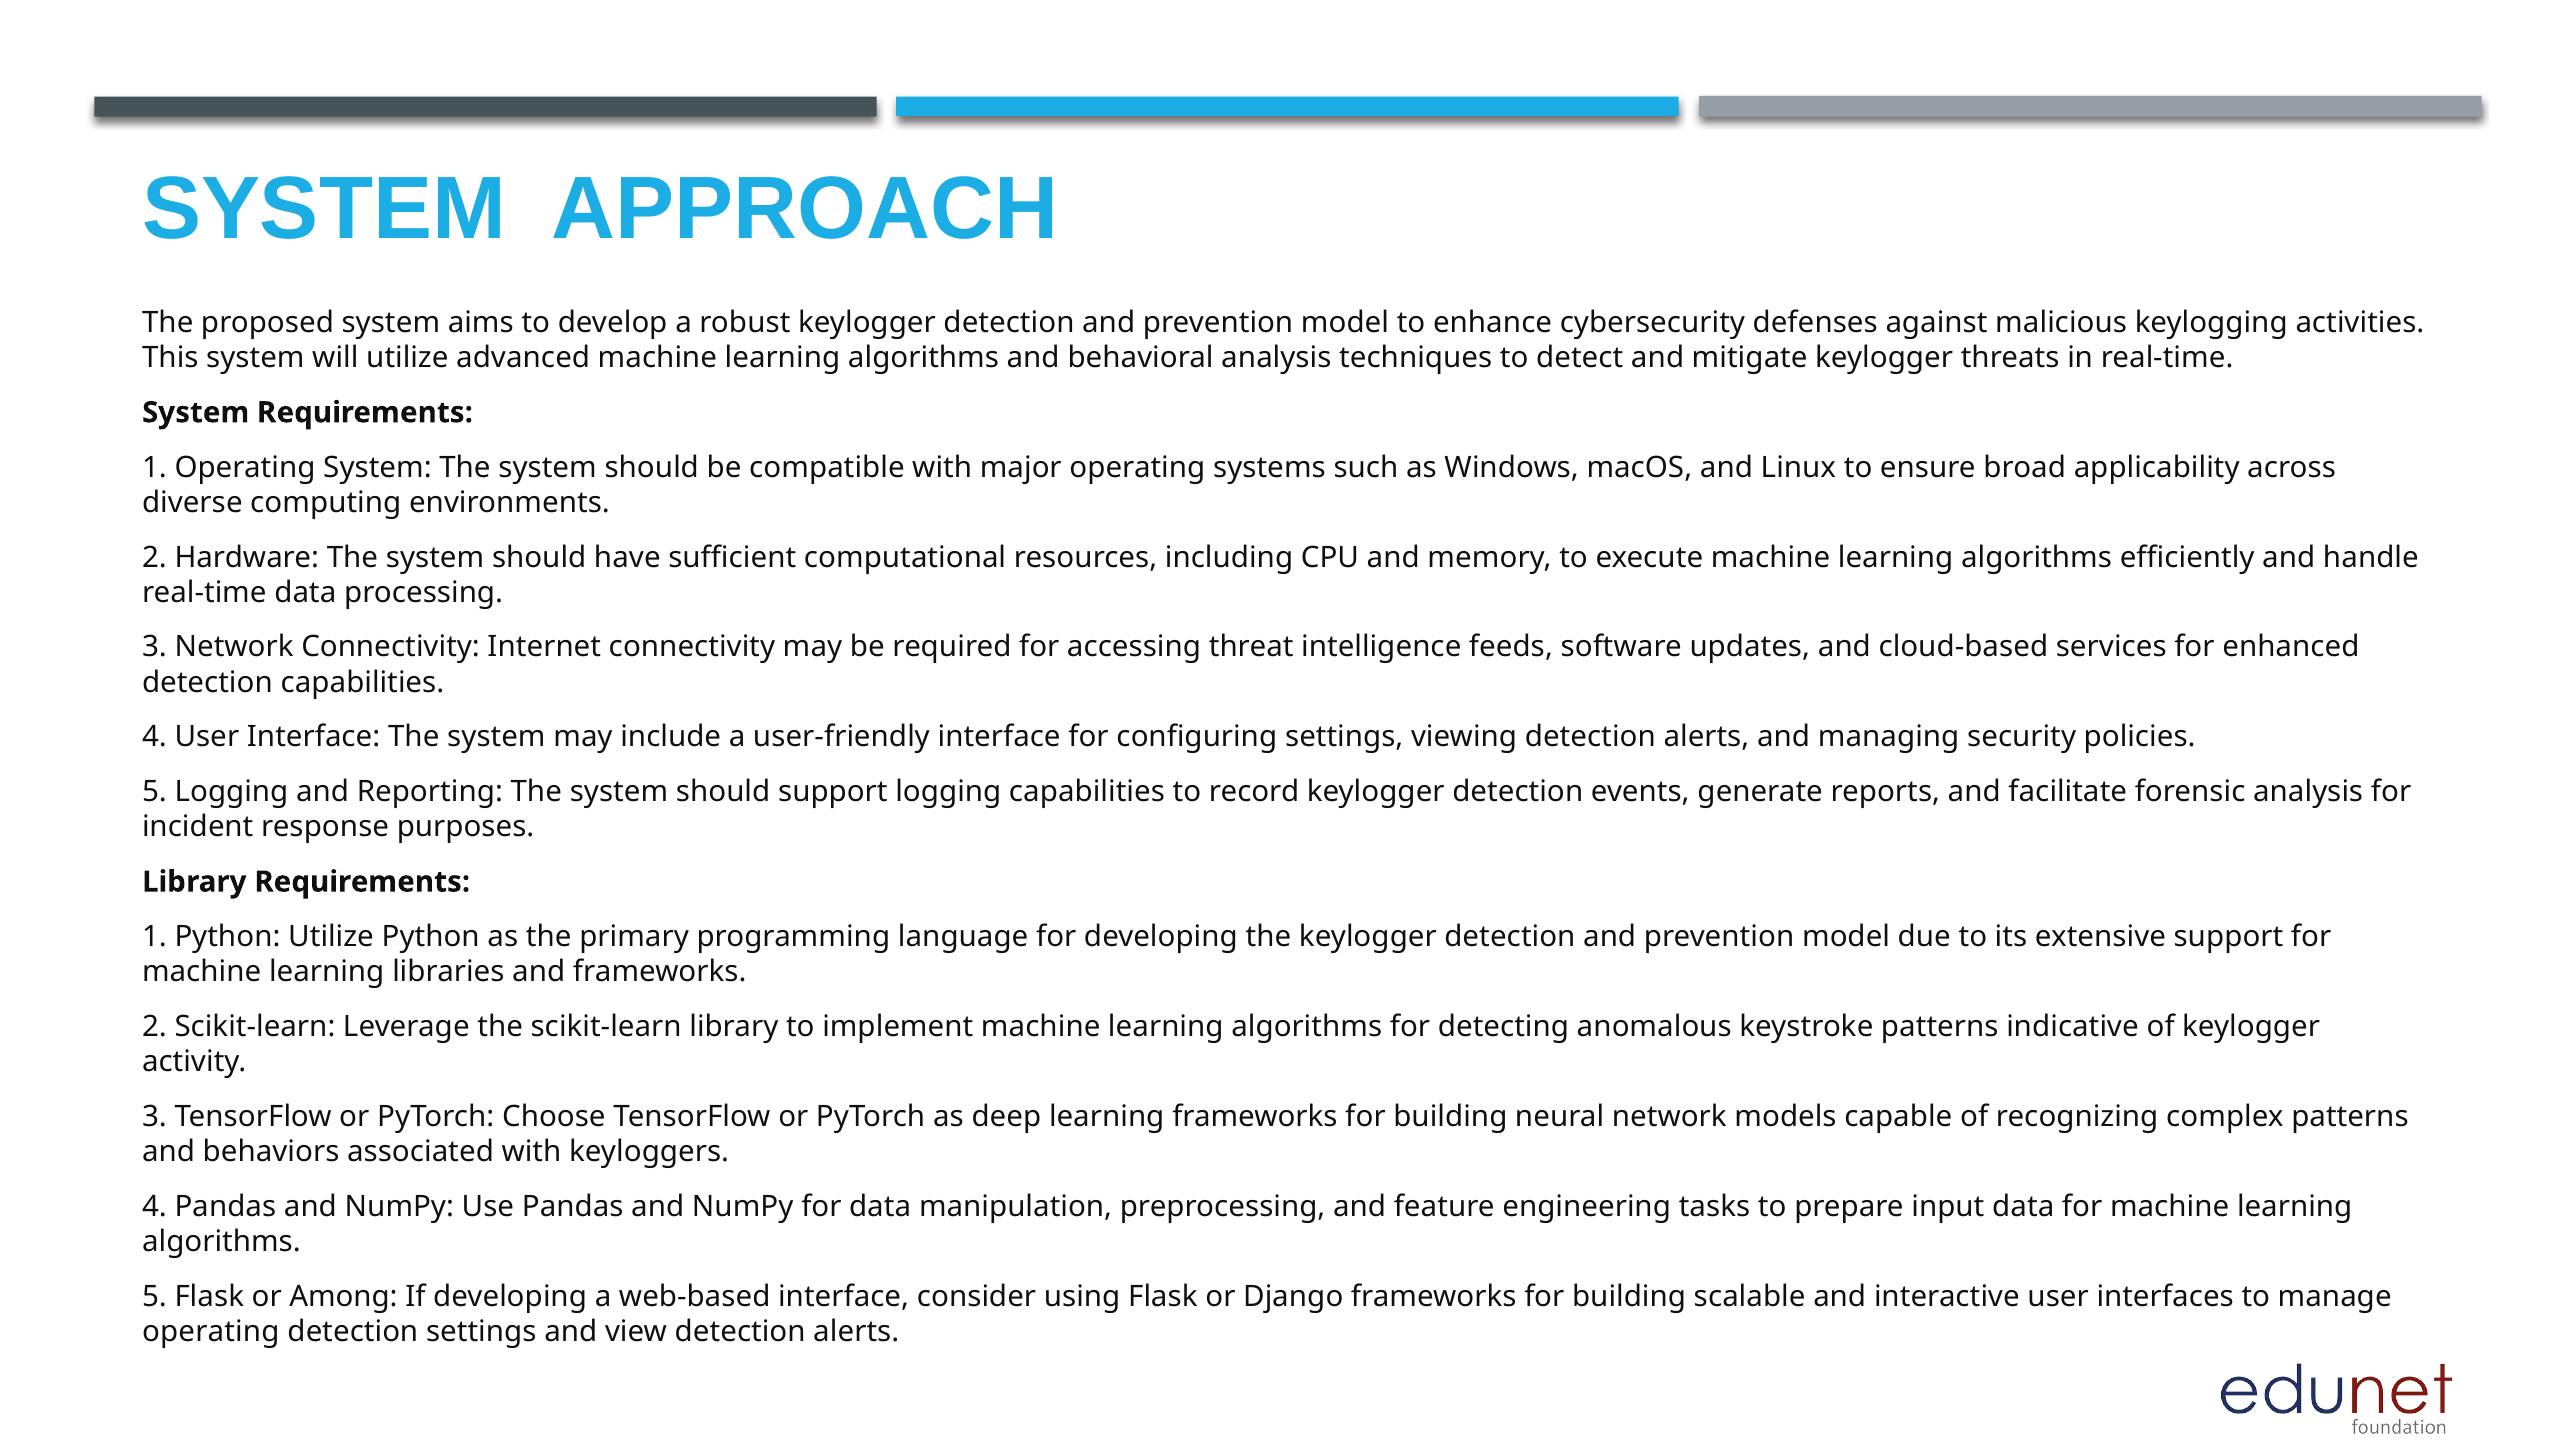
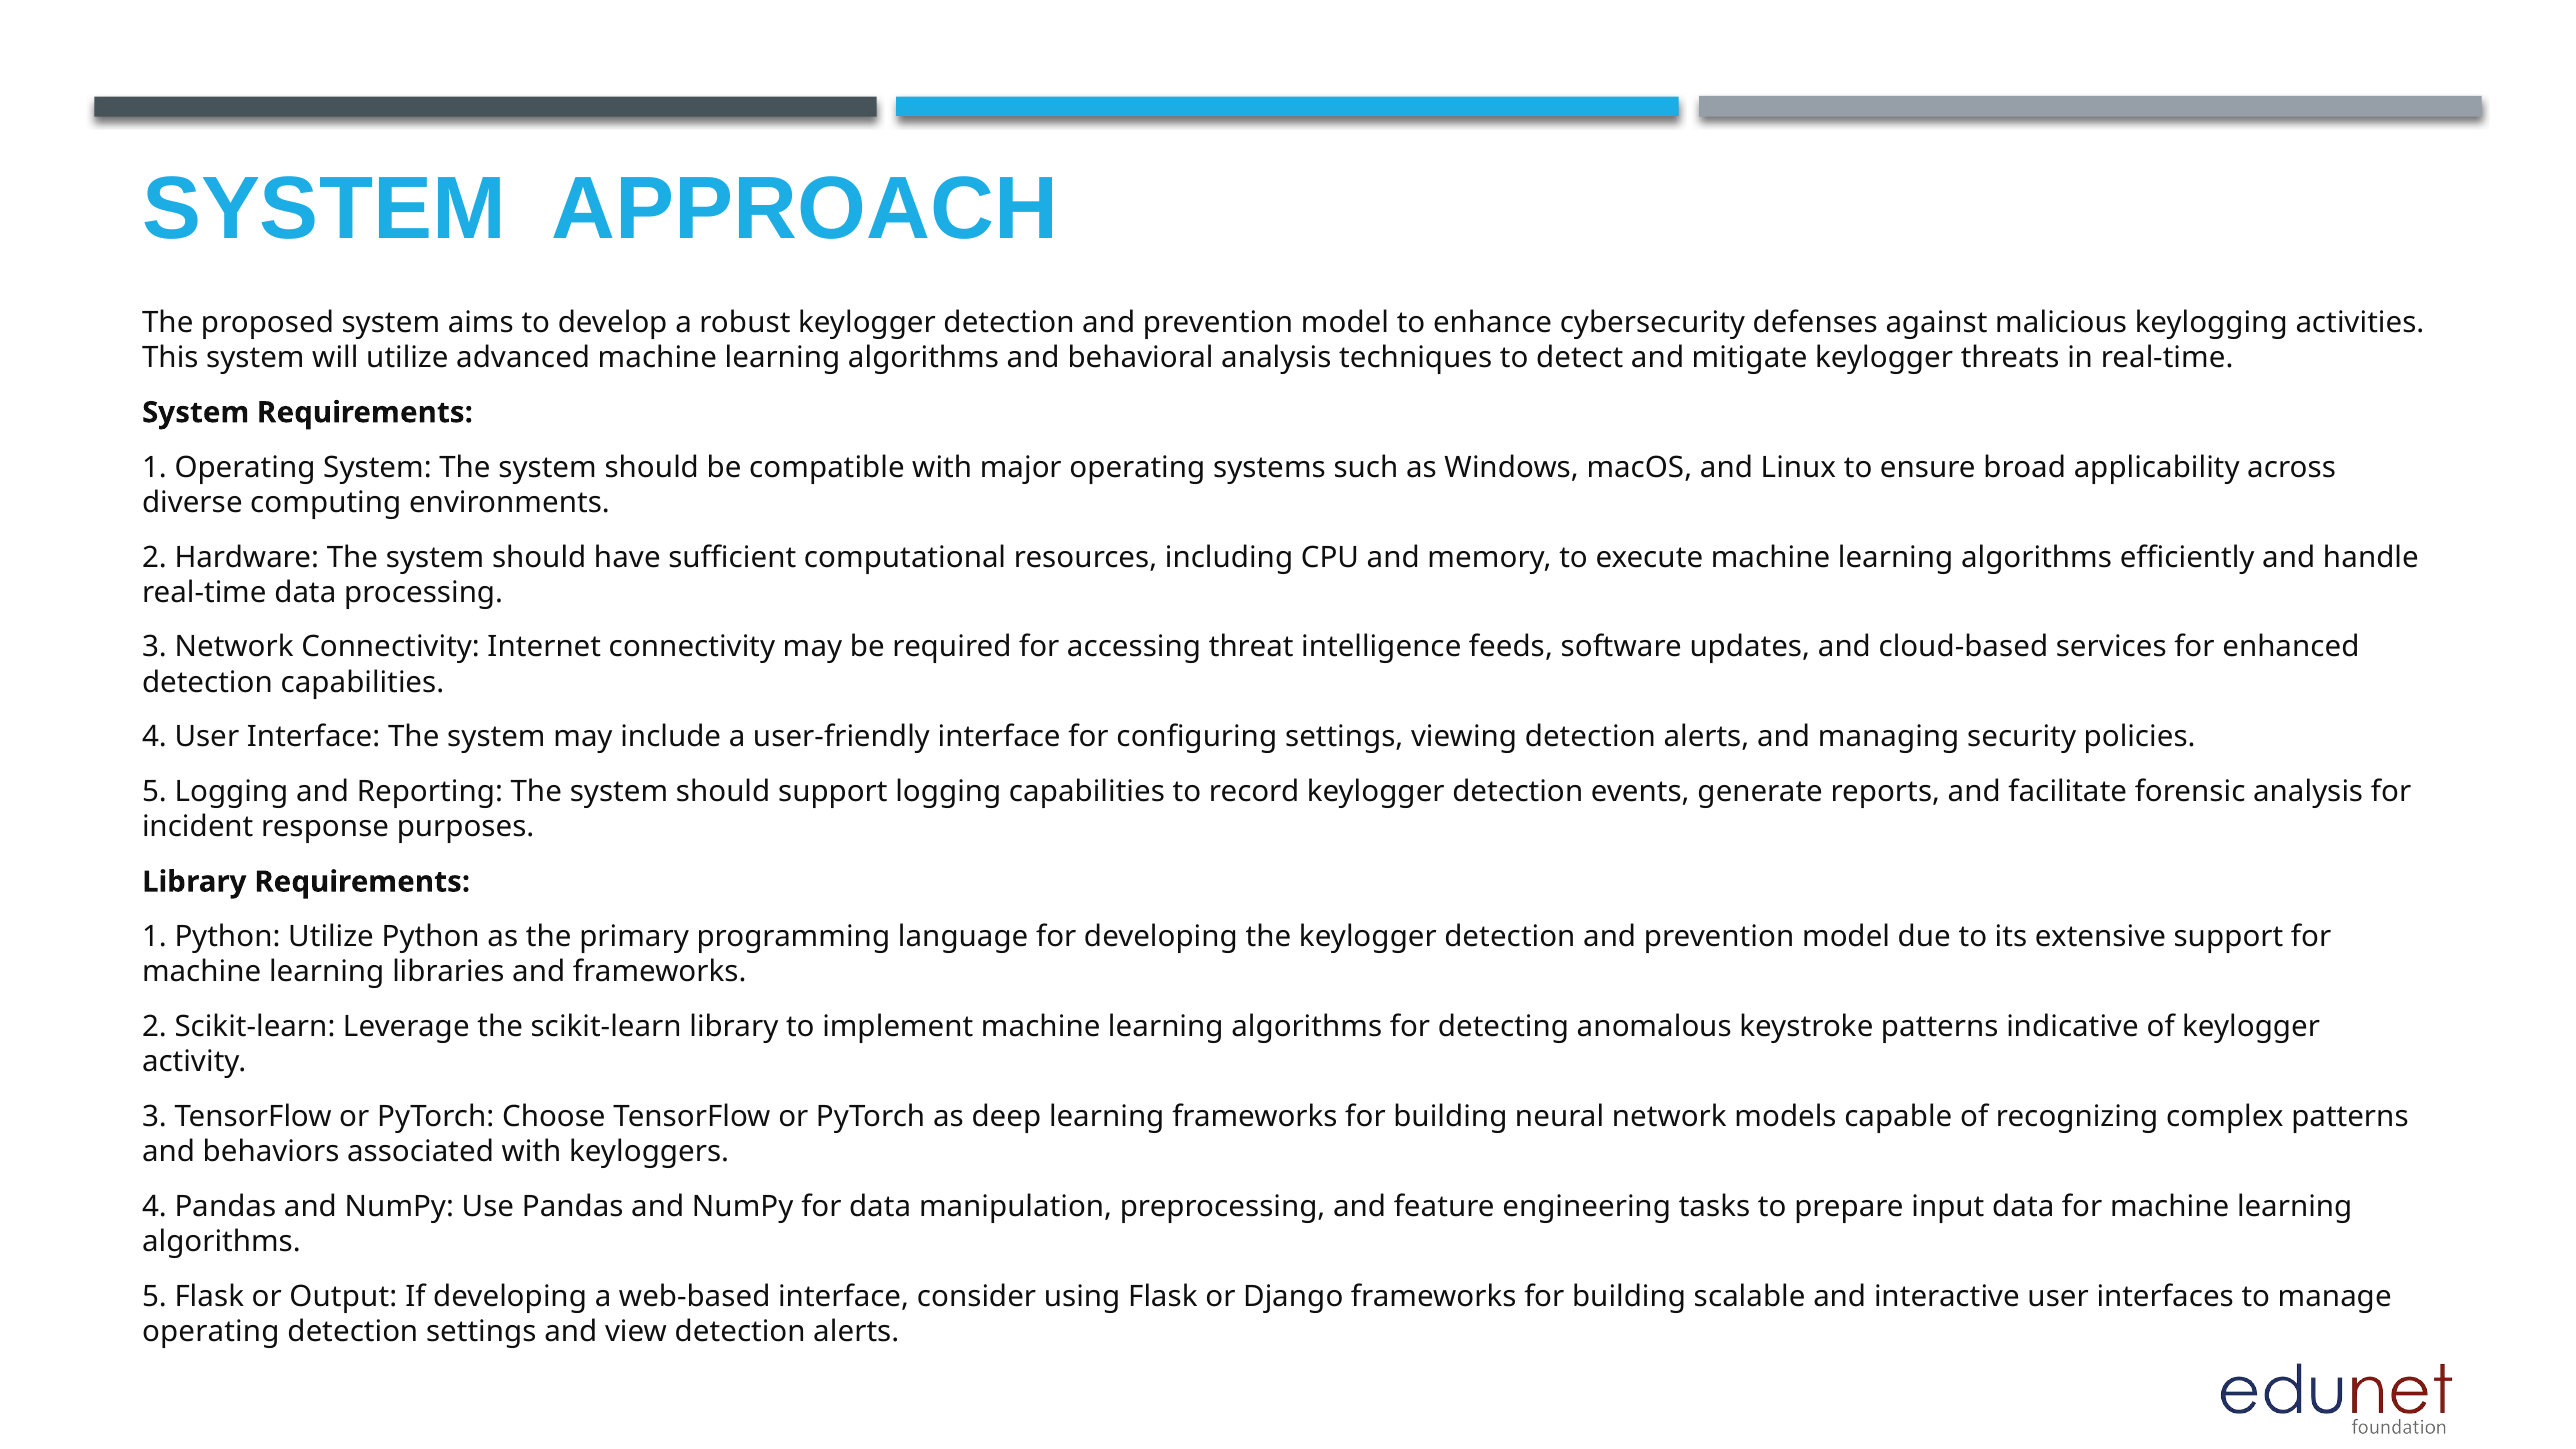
Among: Among -> Output (343, 1296)
